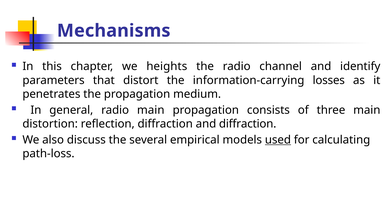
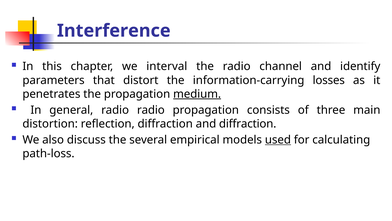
Mechanisms: Mechanisms -> Interference (114, 31)
heights: heights -> interval (167, 66)
medium underline: none -> present (197, 94)
radio main: main -> radio (151, 110)
